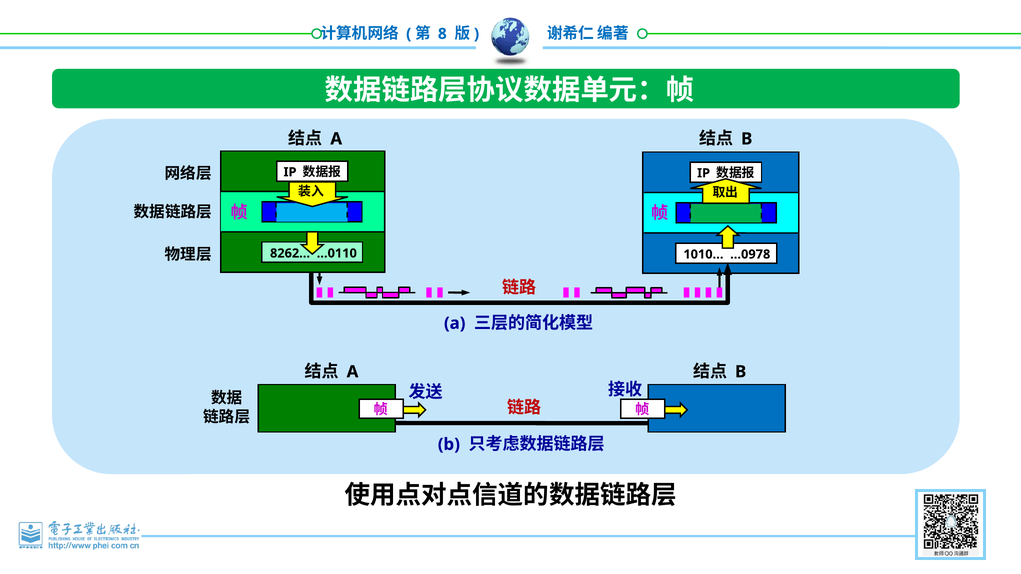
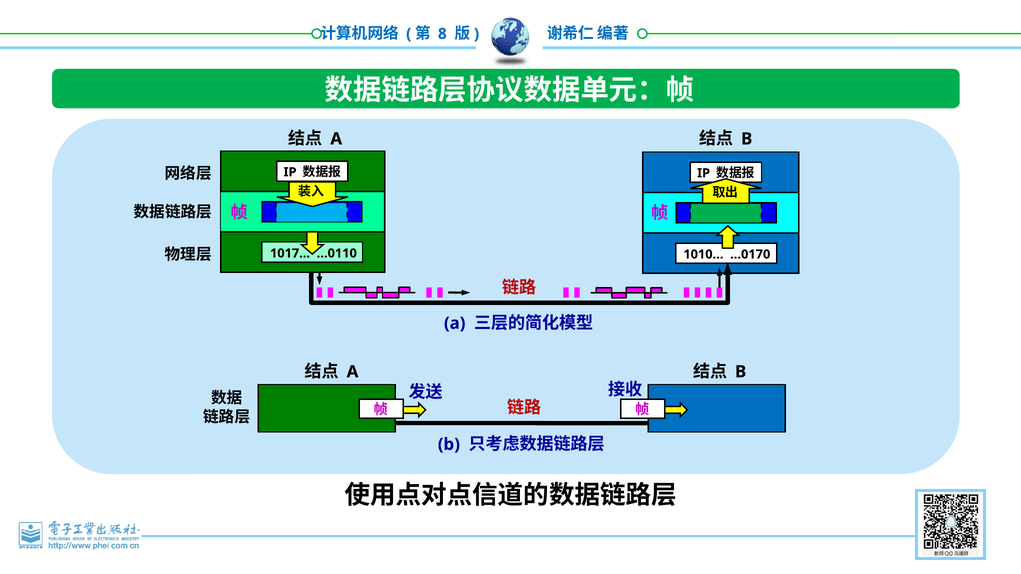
8262…: 8262… -> 1017… (290, 253)
…0978: …0978 -> …0170 (750, 254)
